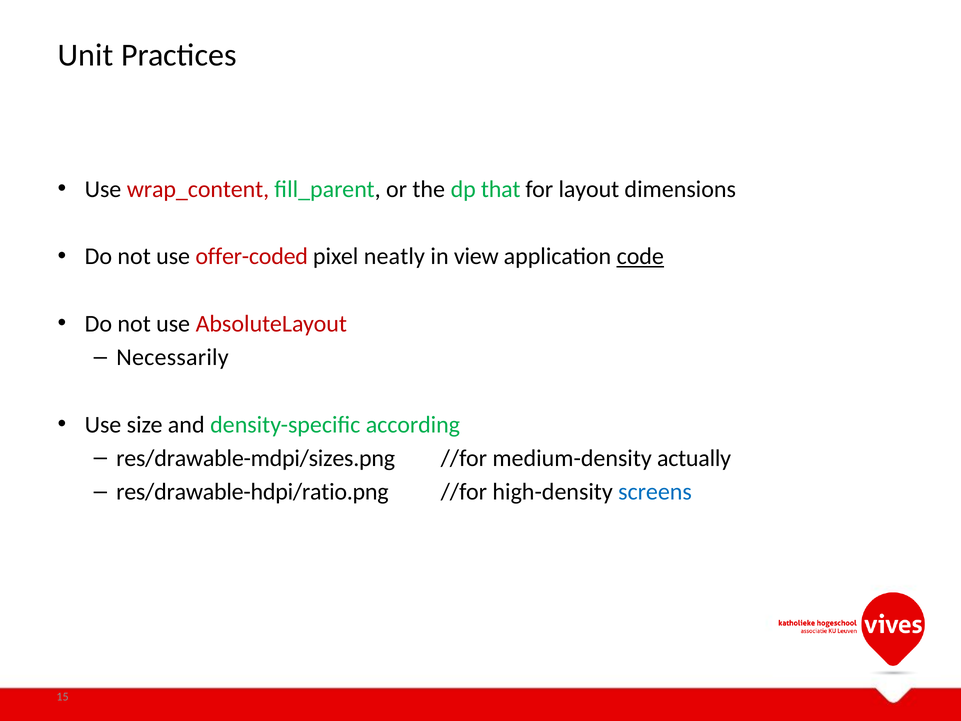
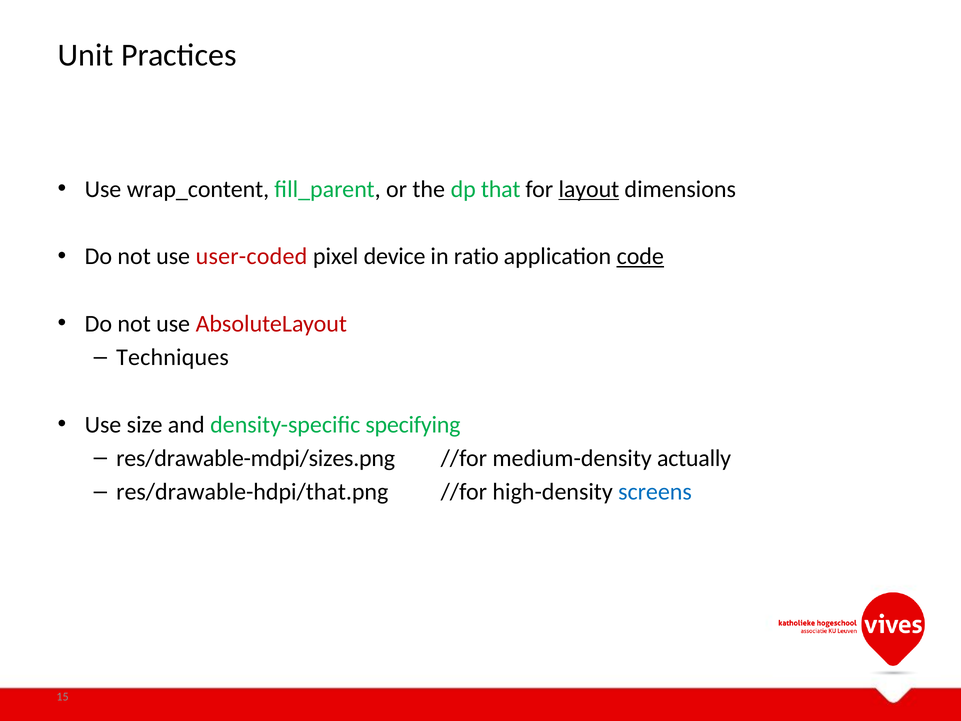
wrap_content colour: red -> black (198, 189)
layout underline: none -> present (589, 189)
offer-coded: offer-coded -> user-coded (251, 256)
neatly: neatly -> device (395, 256)
view: view -> ratio (476, 256)
Necessarily: Necessarily -> Techniques (173, 357)
according: according -> specifying (413, 425)
res/drawable-hdpi/ratio.png: res/drawable-hdpi/ratio.png -> res/drawable-hdpi/that.png (252, 492)
